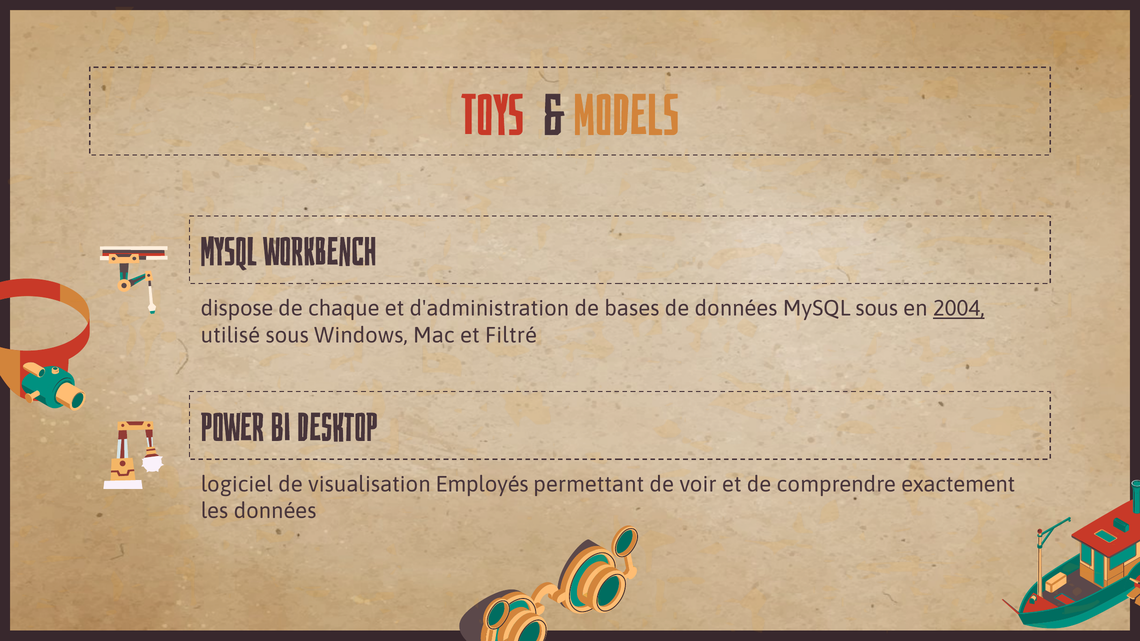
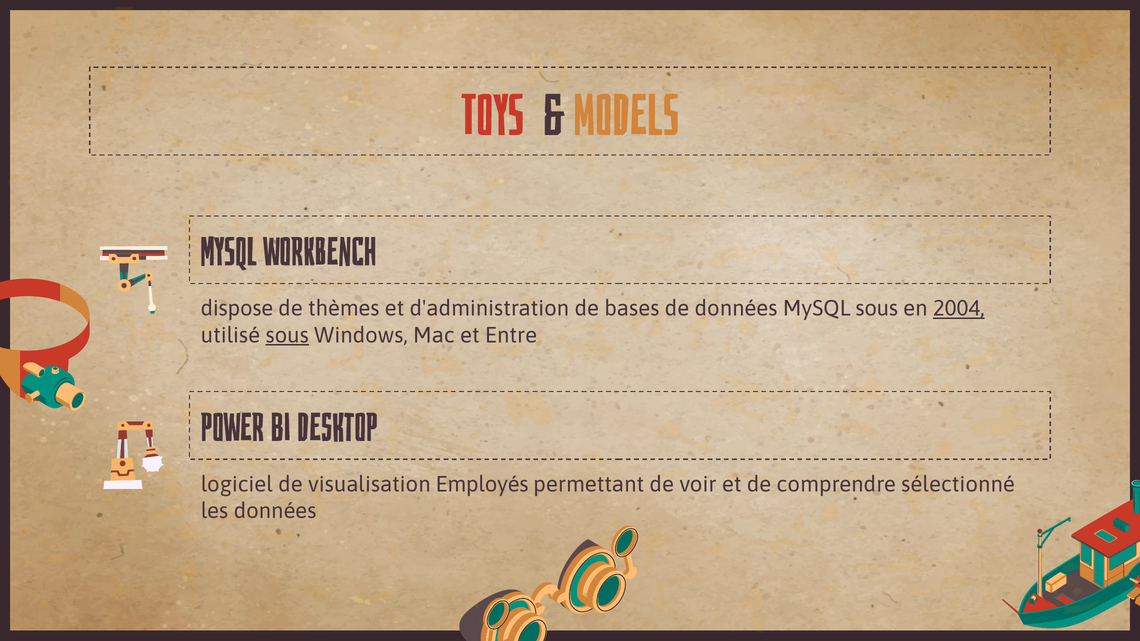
chaque: chaque -> thèmes (344, 309)
sous underline: none -> present (287, 335)
Filtré: Filtré -> Entre (511, 335)
exactement: exactement -> sélectionné (958, 484)
